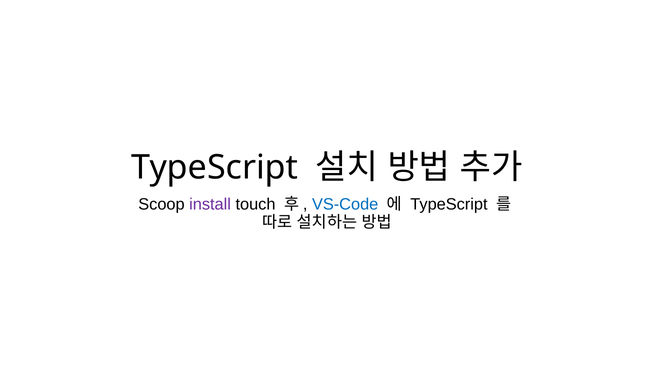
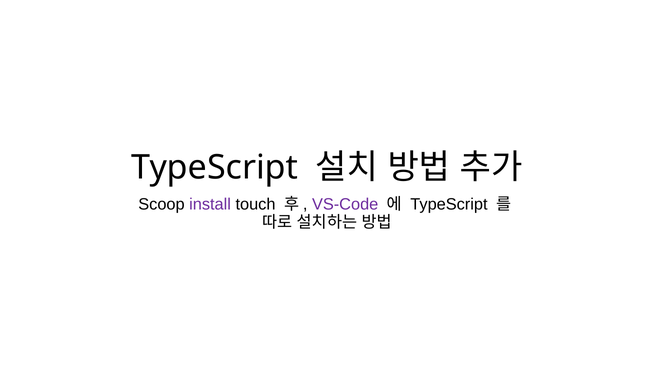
VS-Code colour: blue -> purple (345, 204)
